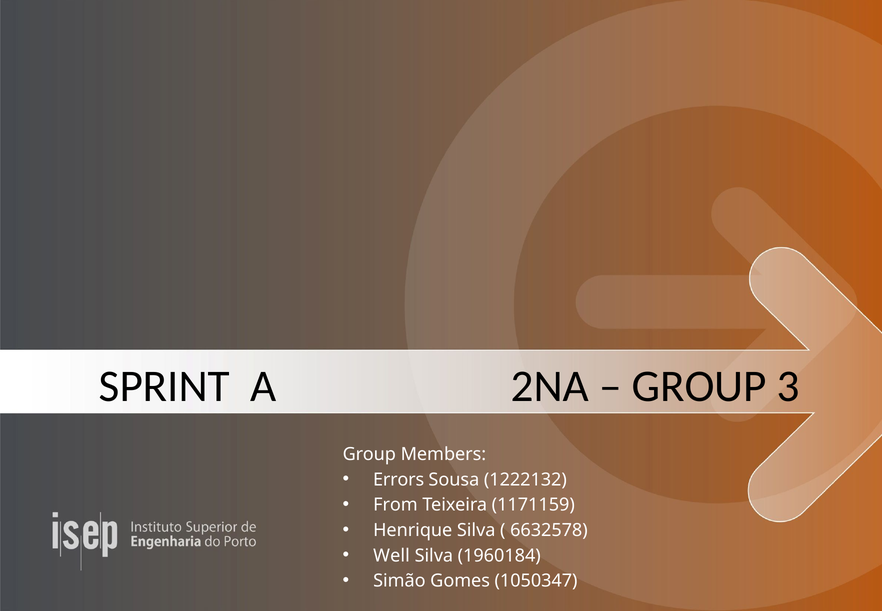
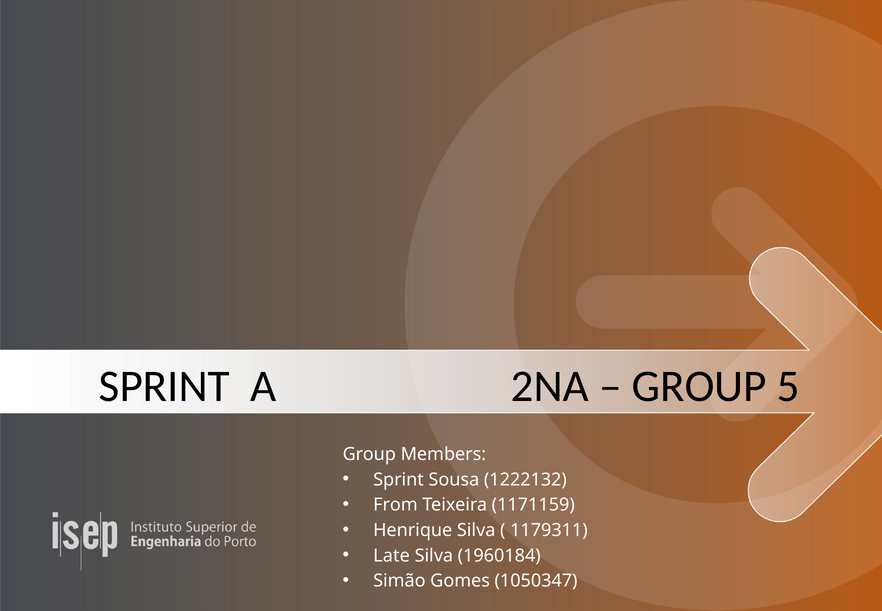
3: 3 -> 5 (788, 386)
Errors: Errors -> Sprint (399, 479)
6632578: 6632578 -> 1179311 (549, 530)
Well: Well -> Late (392, 555)
